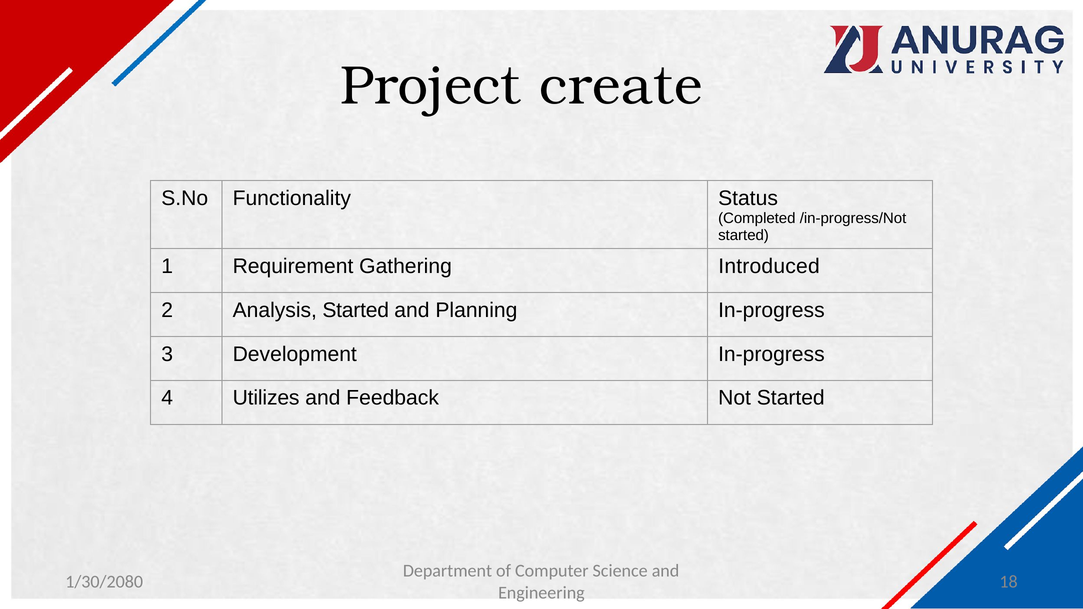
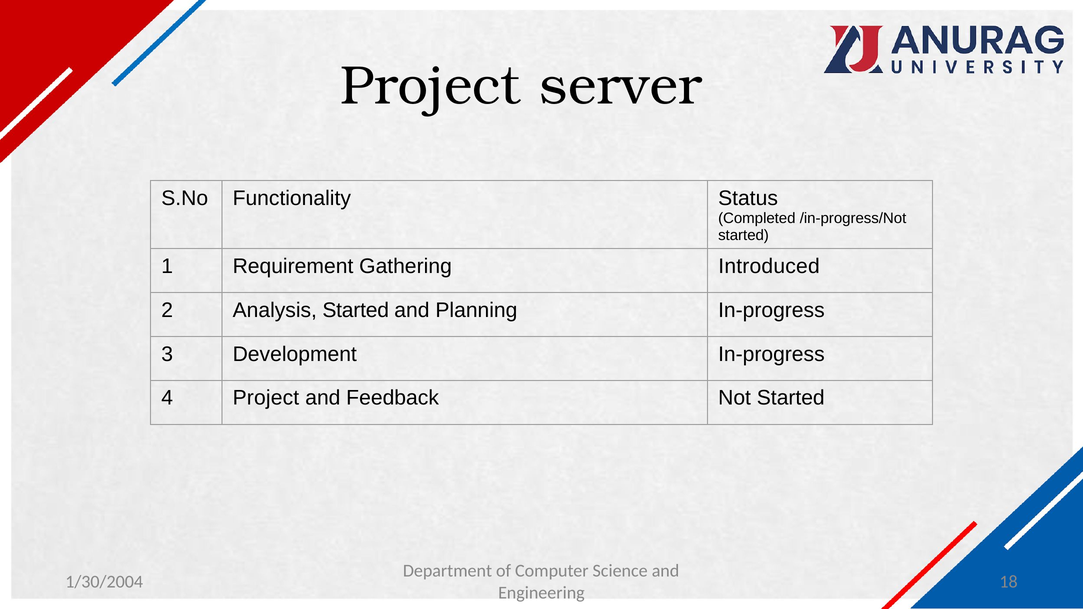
create: create -> server (621, 86)
4 Utilizes: Utilizes -> Project (266, 398)
1/30/2080: 1/30/2080 -> 1/30/2004 (104, 582)
